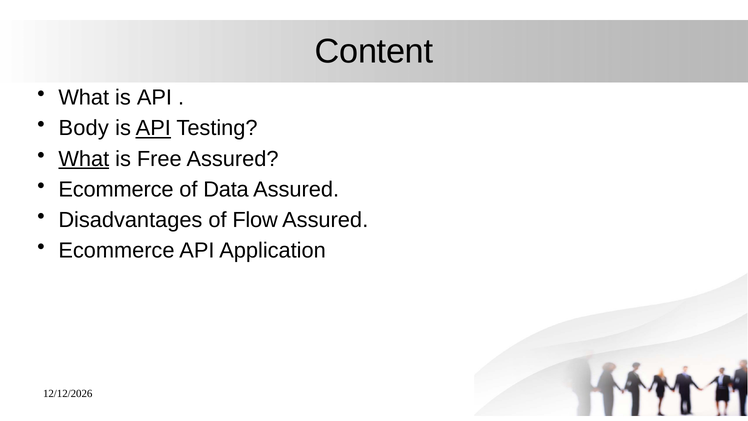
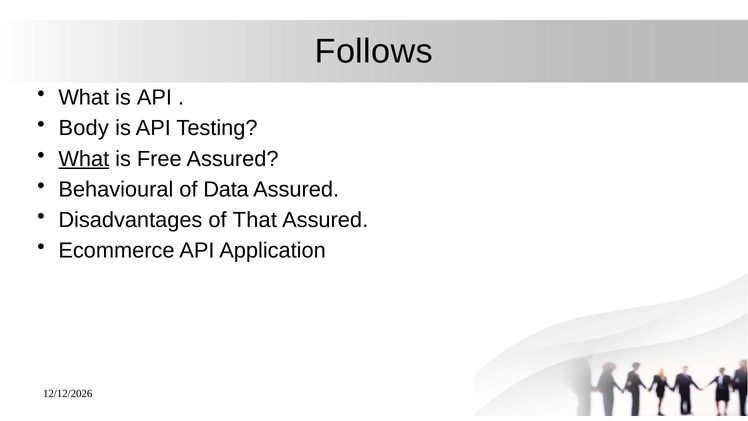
Content: Content -> Follows (374, 52)
API underline: present -> none (153, 128)
Ecommerce: Ecommerce -> Behavioural (116, 189)
Flow: Flow -> That (255, 220)
